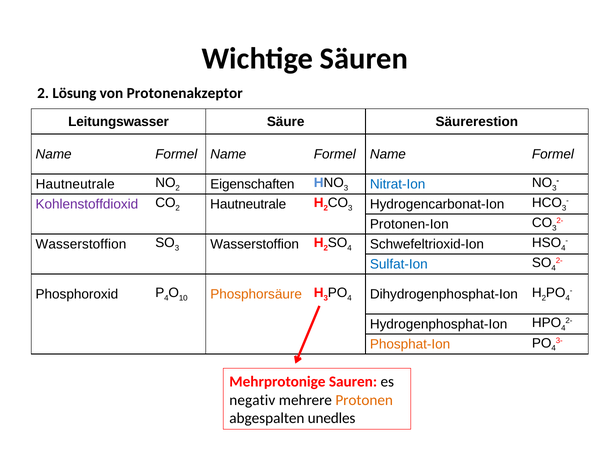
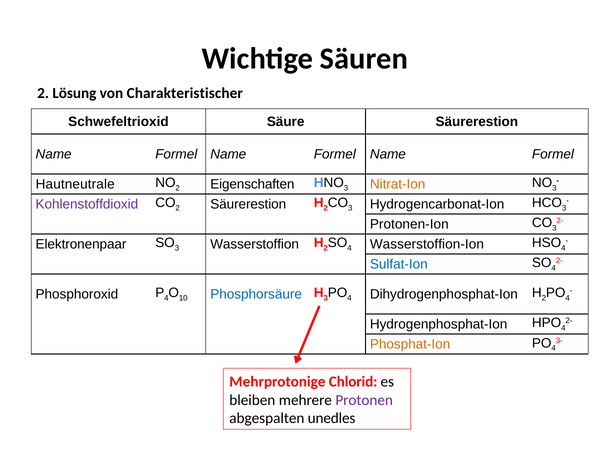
Protonenakzeptor: Protonenakzeptor -> Charakteristischer (185, 93)
Leitungswasser: Leitungswasser -> Schwefeltrioxid (118, 121)
Nitrat-Ion colour: blue -> orange (398, 184)
2 Hautneutrale: Hautneutrale -> Säurerestion (248, 204)
Wasserstoffion: Wasserstoffion -> Elektronenpaar (81, 244)
Schwefeltrioxid-Ion: Schwefeltrioxid-Ion -> Wasserstoffion-Ion (427, 244)
Phosphorsäure colour: orange -> blue (256, 294)
Sauren: Sauren -> Chlorid (353, 381)
negativ: negativ -> bleiben (252, 400)
Protonen colour: orange -> purple (364, 400)
